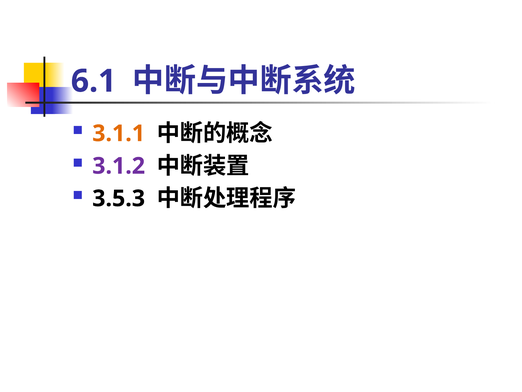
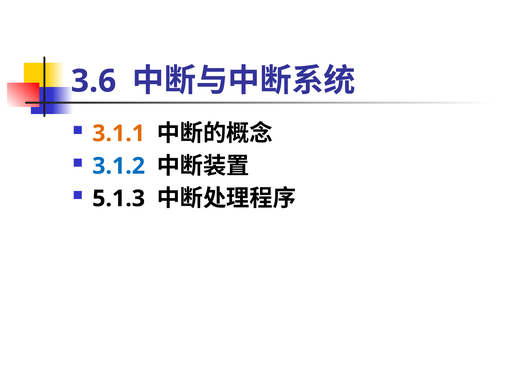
6.1: 6.1 -> 3.6 (94, 81)
3.1.2 colour: purple -> blue (119, 166)
3.5.3: 3.5.3 -> 5.1.3 (119, 198)
